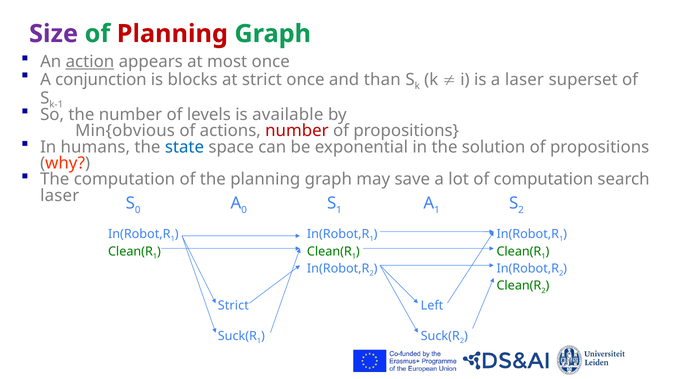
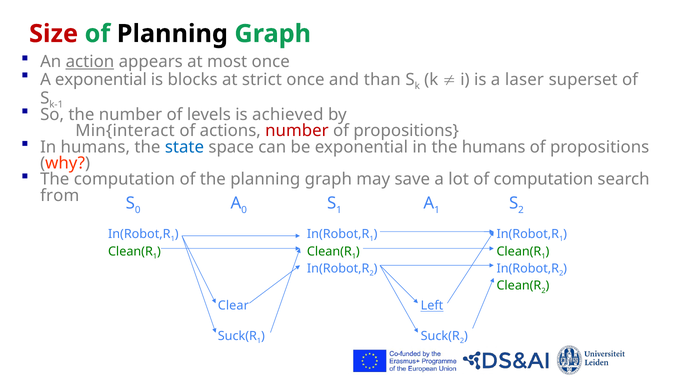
Size colour: purple -> red (54, 34)
Planning colour: red -> black (172, 34)
A conjunction: conjunction -> exponential (101, 80)
available: available -> achieved (288, 115)
Min{obvious: Min{obvious -> Min{interact (125, 131)
the solution: solution -> humans (494, 147)
laser: laser -> from (60, 196)
Strict: Strict -> Clear (233, 306)
Left underline: none -> present (432, 306)
